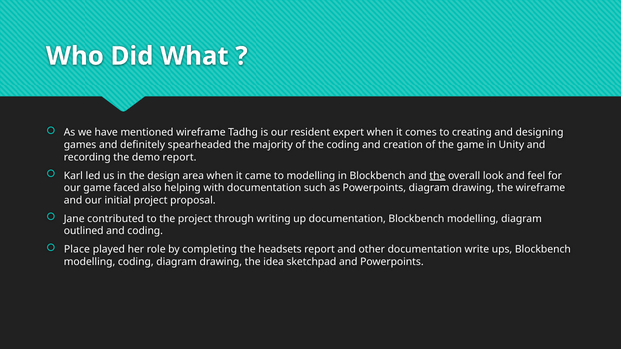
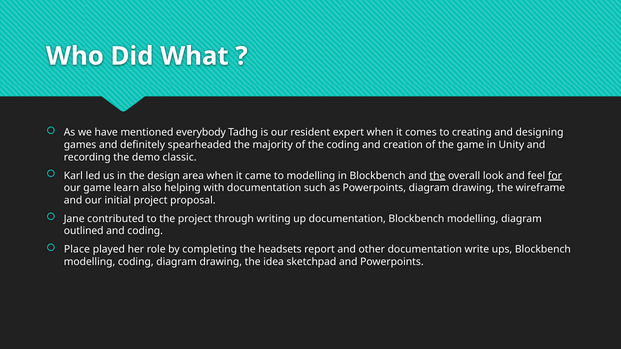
mentioned wireframe: wireframe -> everybody (201, 133)
demo report: report -> classic (180, 157)
for underline: none -> present (555, 176)
faced: faced -> learn (126, 188)
